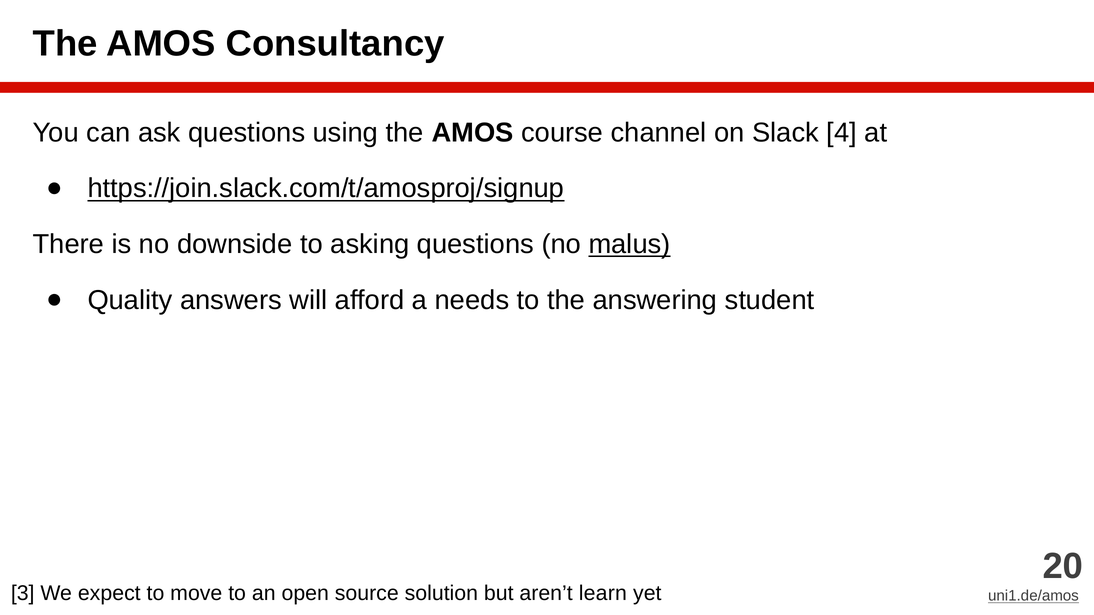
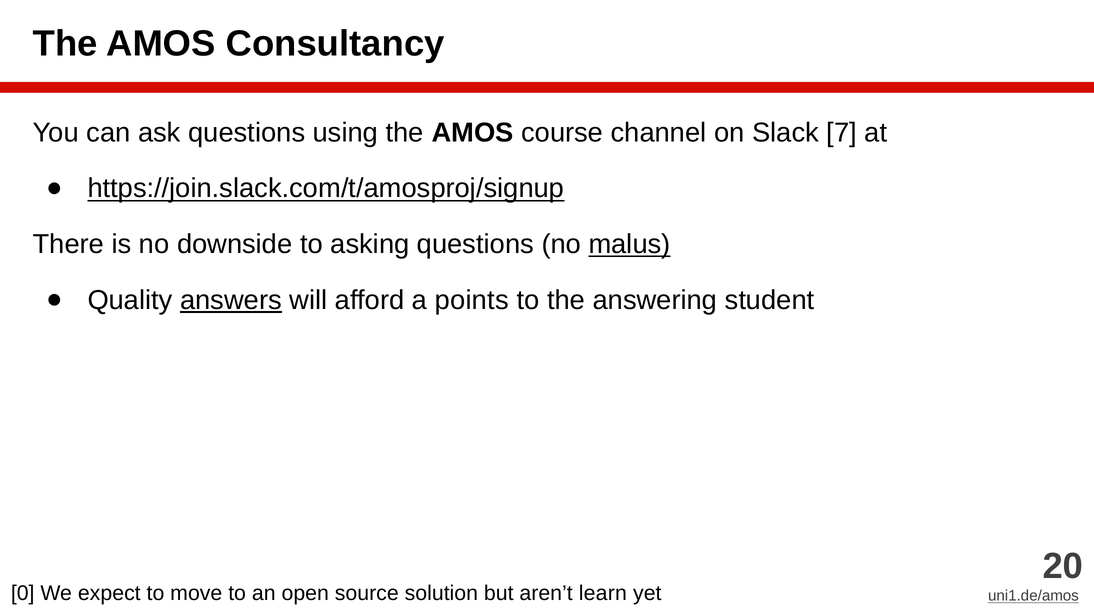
4: 4 -> 7 (842, 133)
answers underline: none -> present (231, 300)
needs: needs -> points (472, 300)
3: 3 -> 0 (23, 594)
